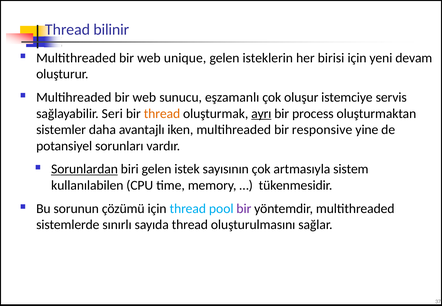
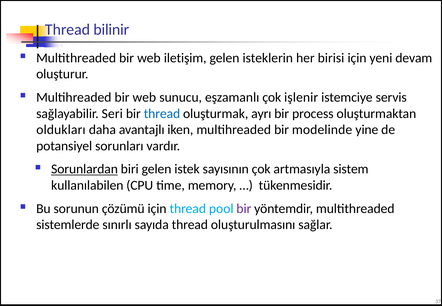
unique: unique -> iletişim (185, 58)
oluşur: oluşur -> işlenir (301, 97)
thread colour: orange -> blue (162, 114)
ayrı underline: present -> none (261, 114)
sistemler: sistemler -> oldukları (61, 130)
responsive: responsive -> modelinde (322, 130)
